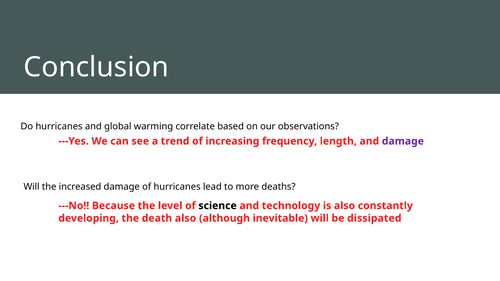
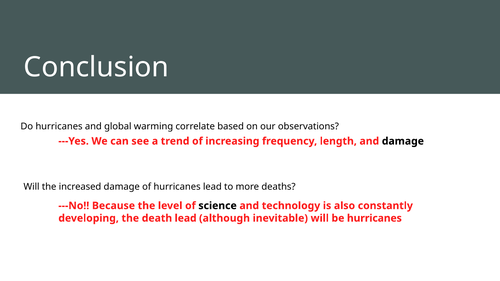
damage colour: purple -> black (403, 141)
death also: also -> lead (186, 218)
be dissipated: dissipated -> hurricanes (374, 218)
